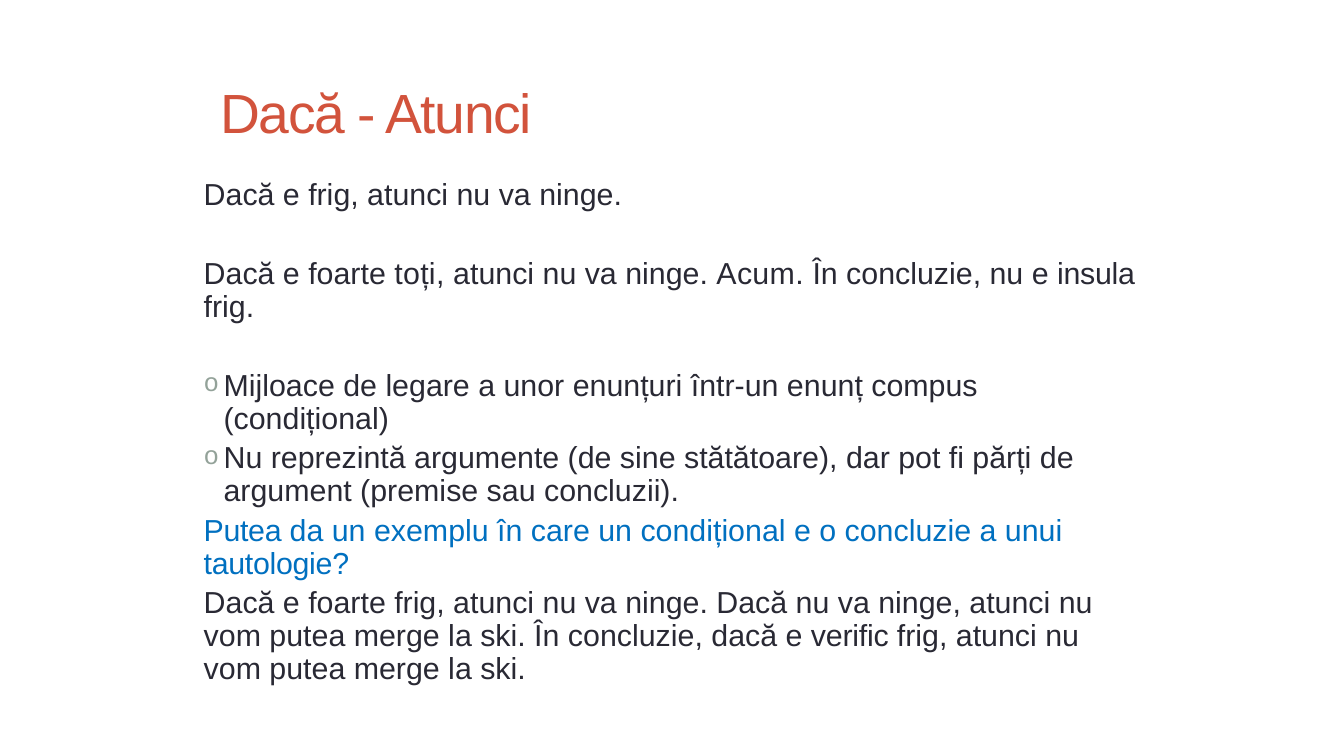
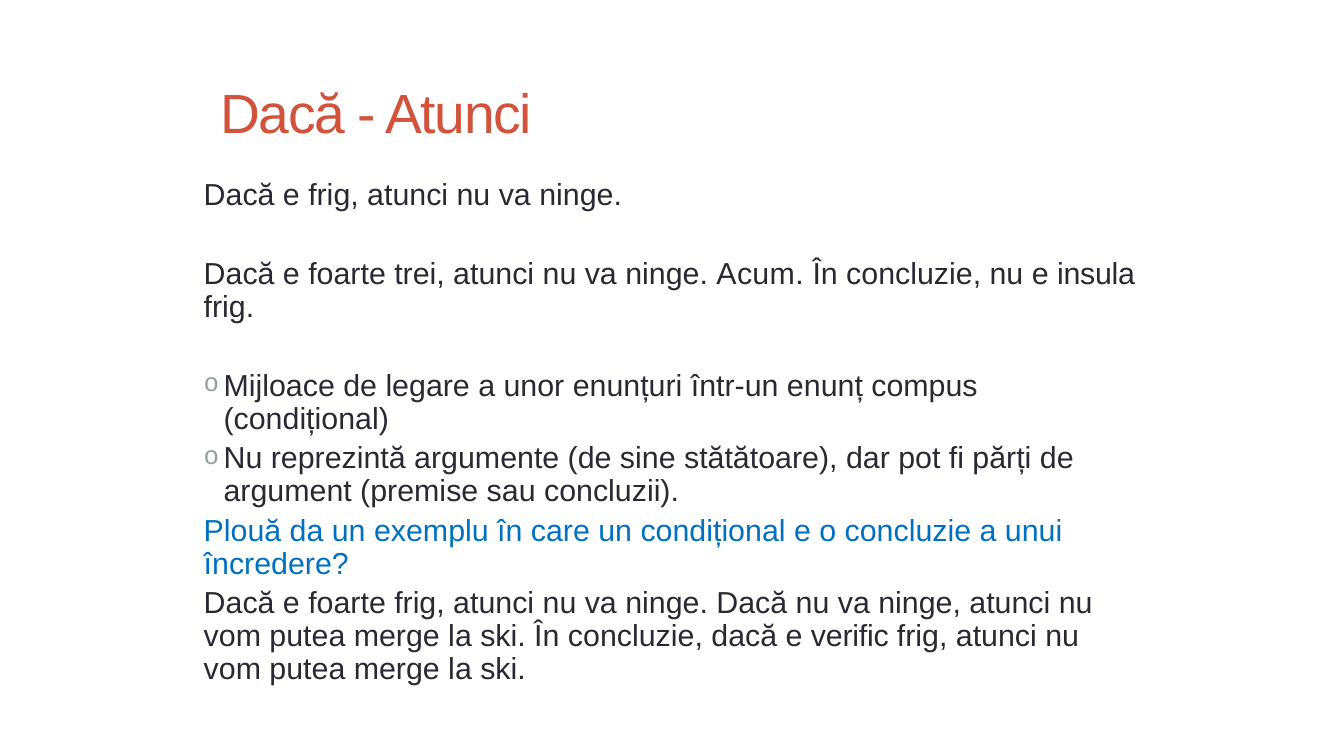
toți: toți -> trei (420, 274)
Putea: Putea -> Plouă (242, 532)
tautologie: tautologie -> încredere (276, 564)
